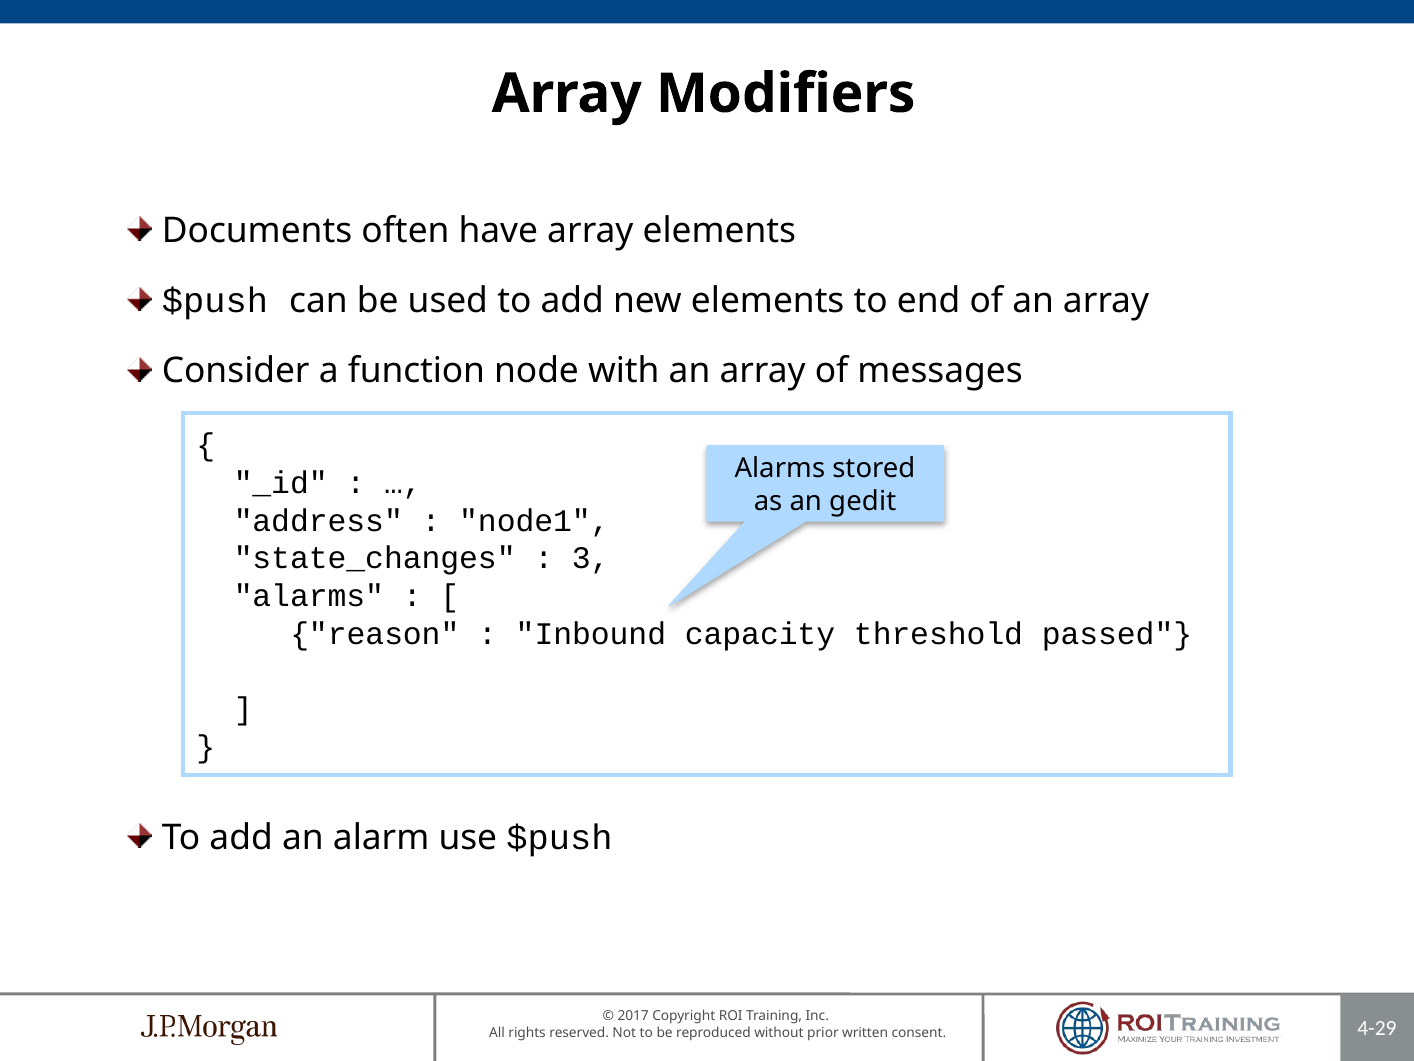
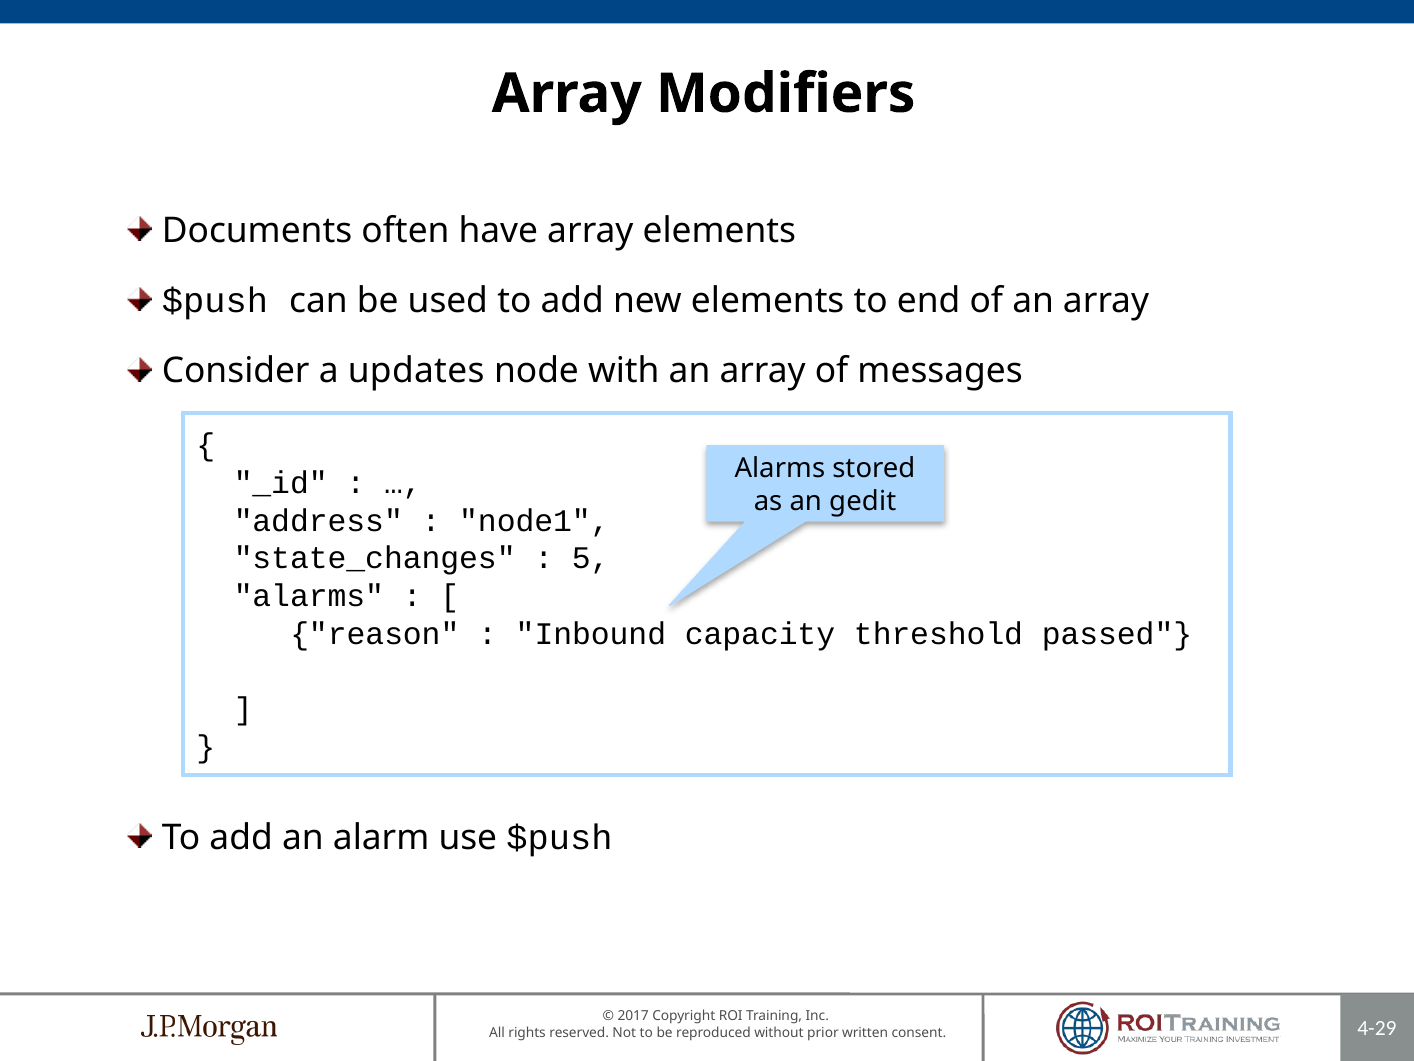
function: function -> updates (416, 371)
3: 3 -> 5 (591, 558)
